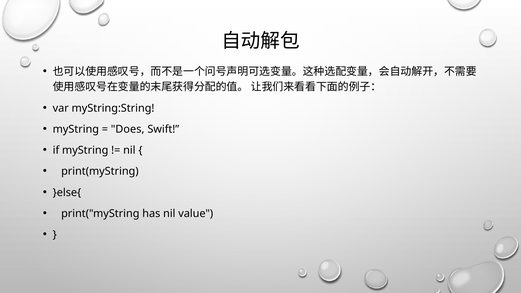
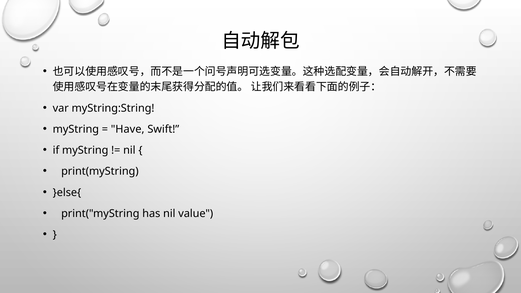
Does: Does -> Have (128, 129)
